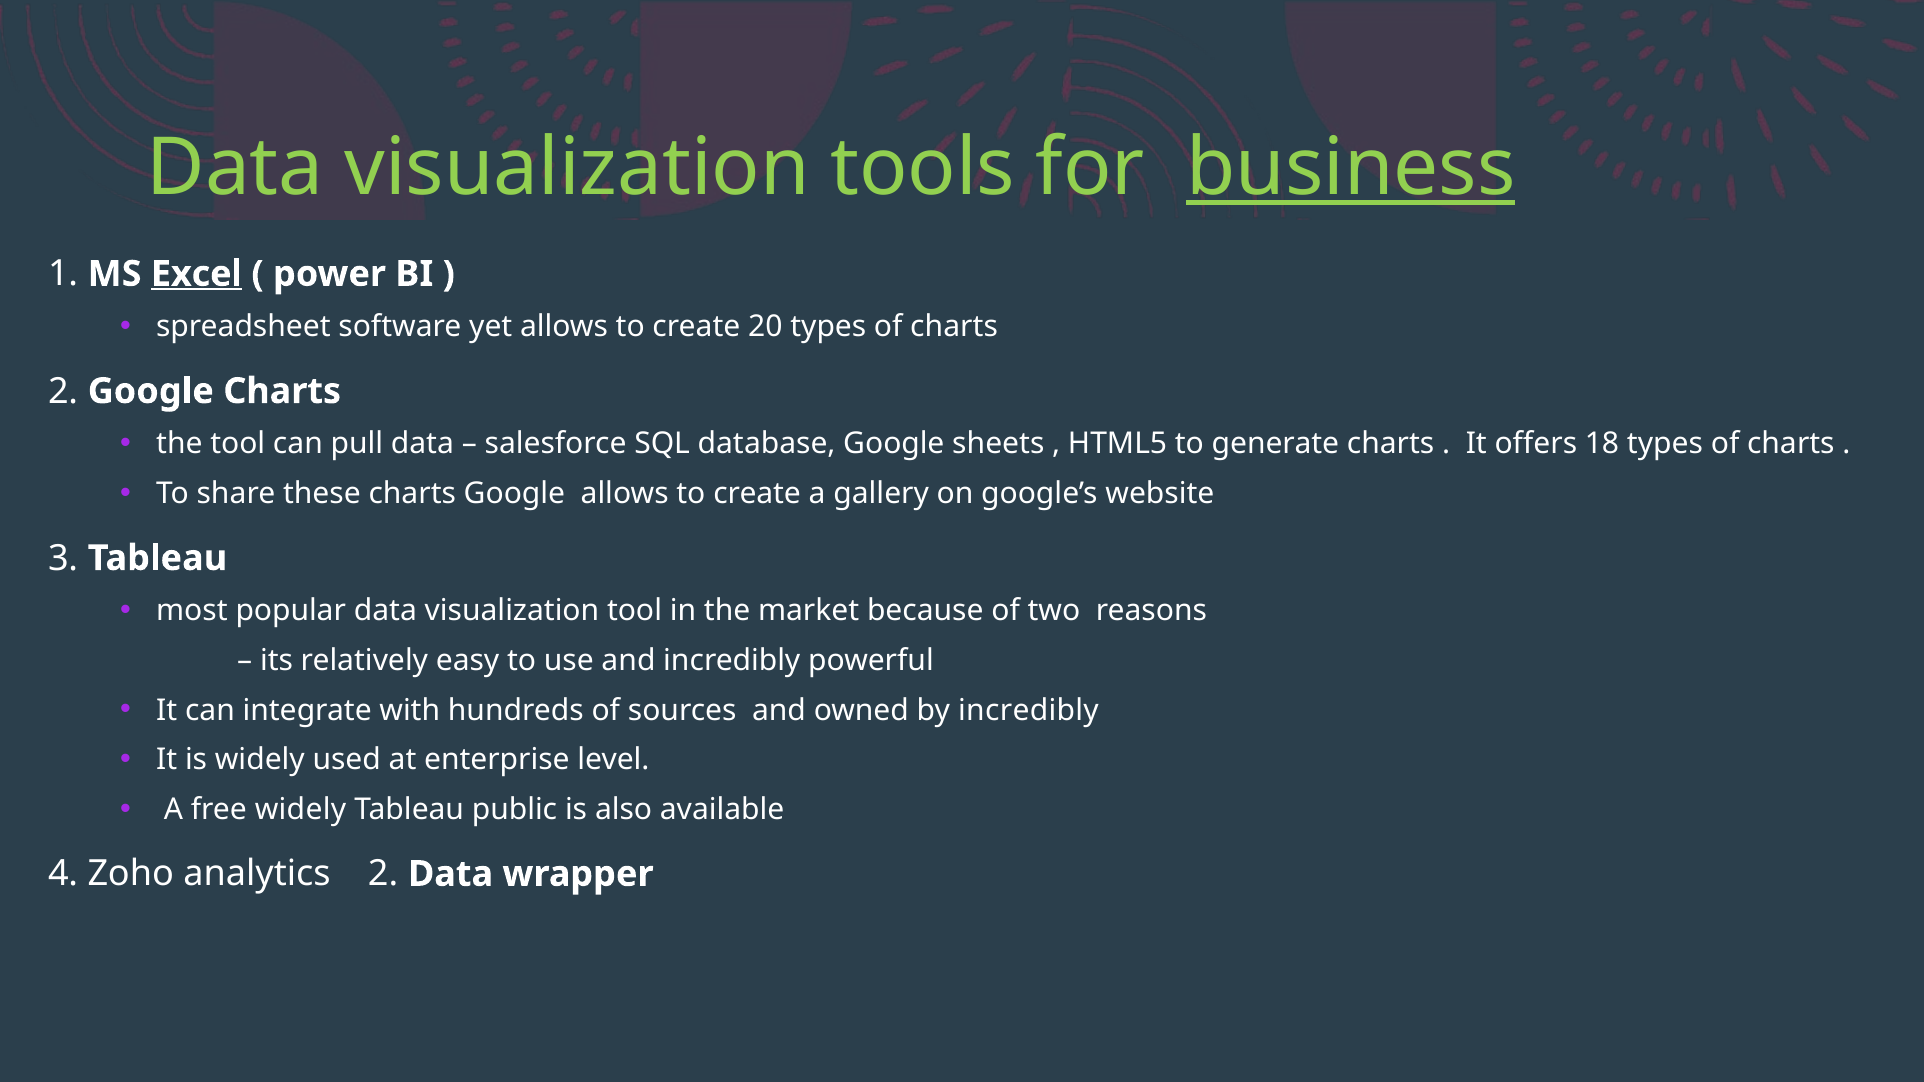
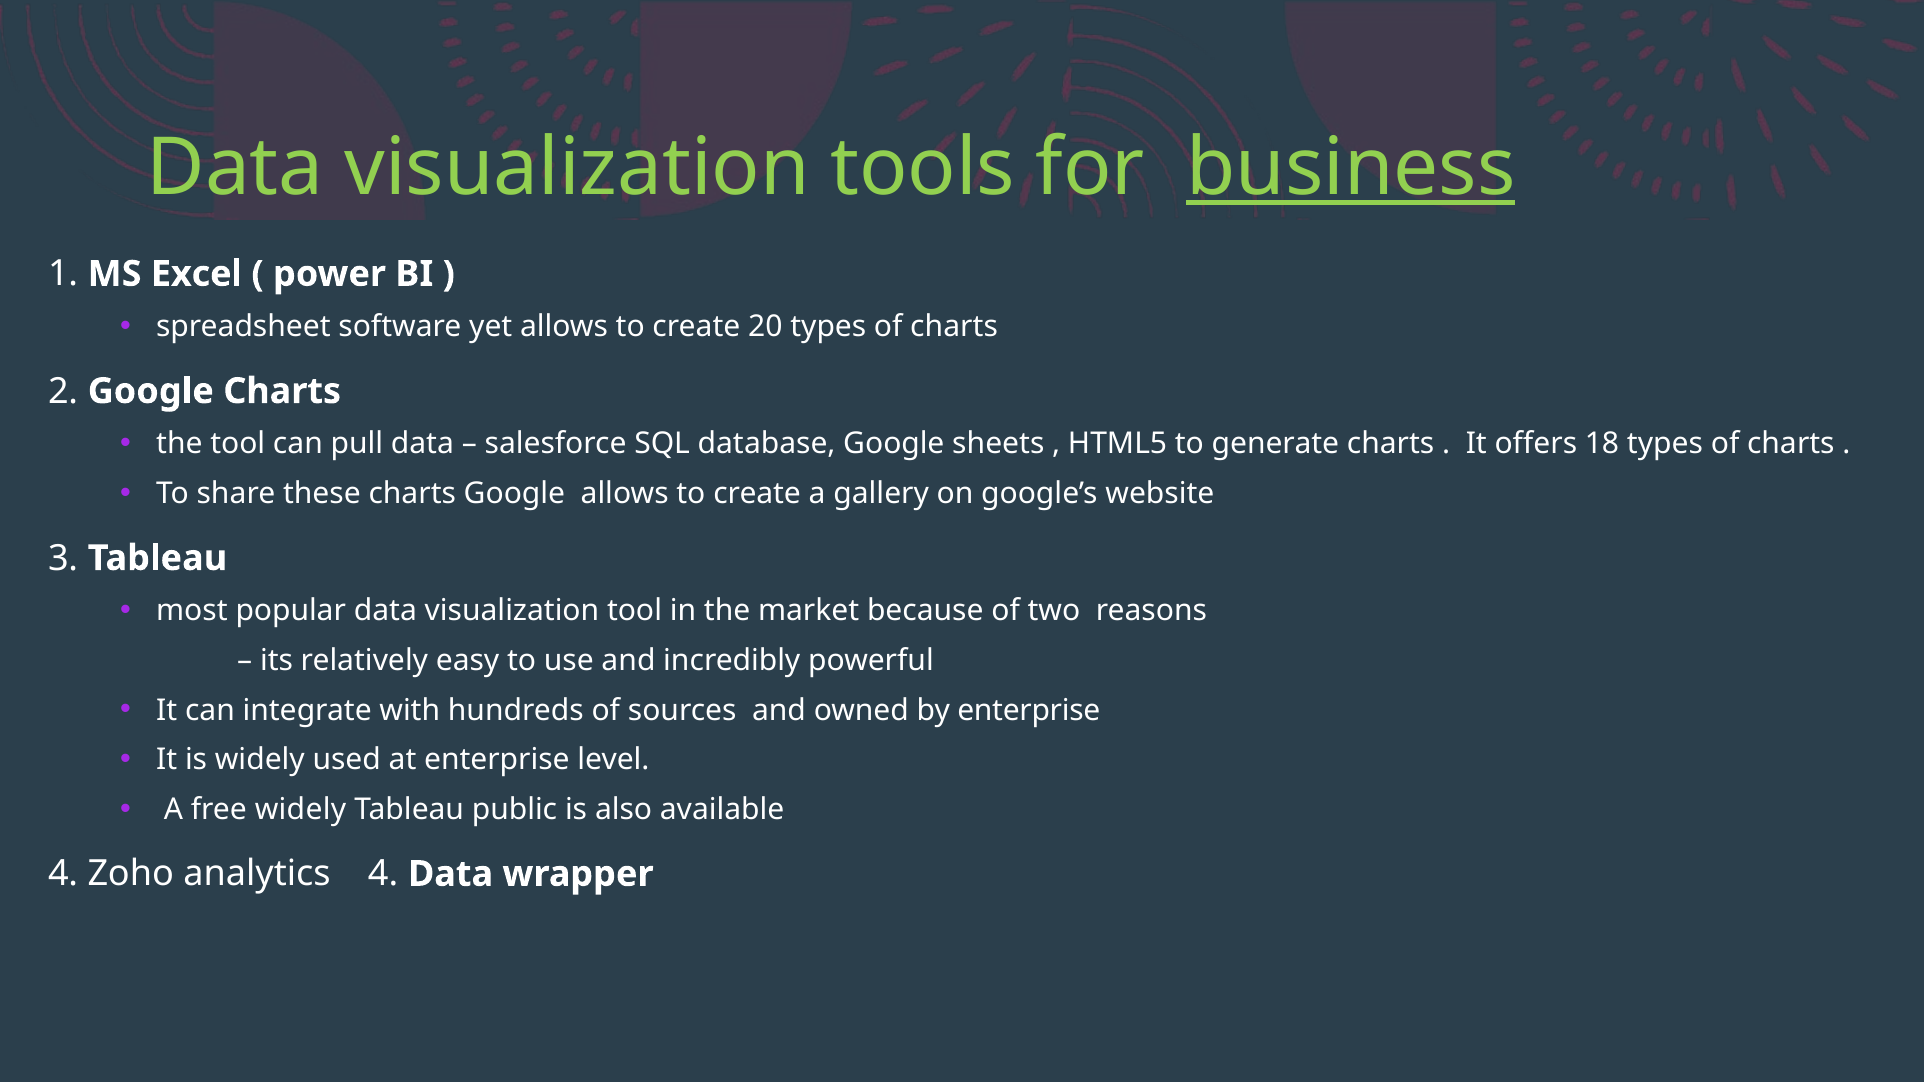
Excel underline: present -> none (197, 274)
by incredibly: incredibly -> enterprise (1029, 710)
analytics 2: 2 -> 4 (383, 874)
